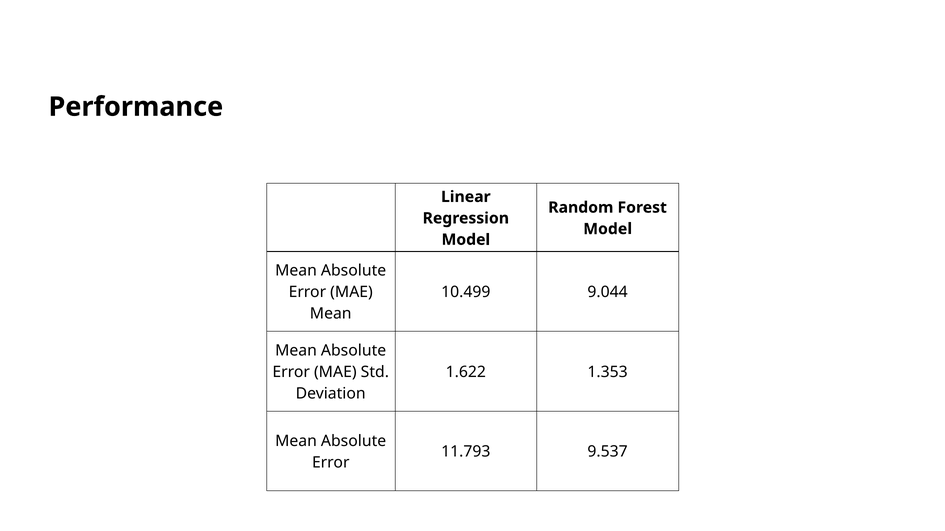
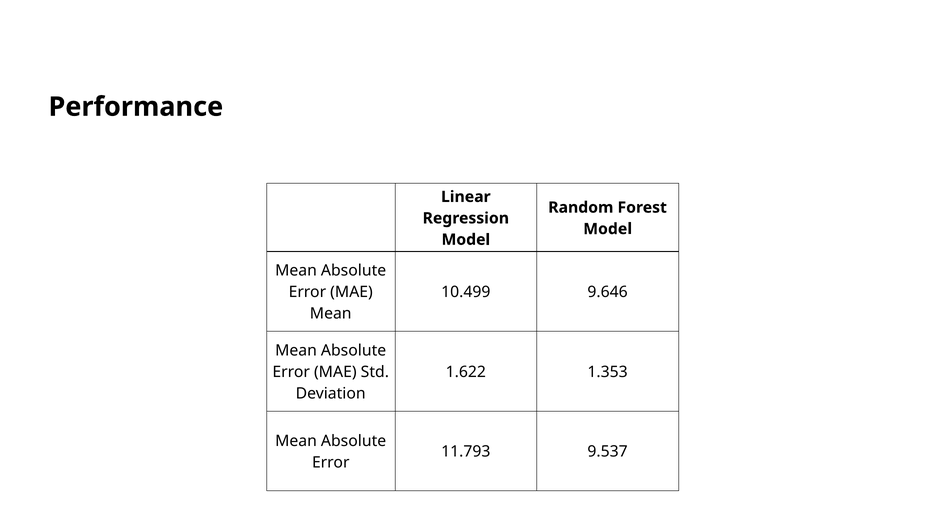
9.044: 9.044 -> 9.646 (608, 293)
